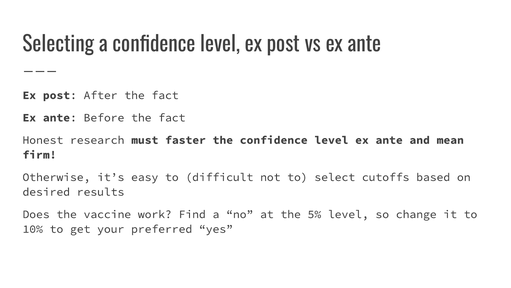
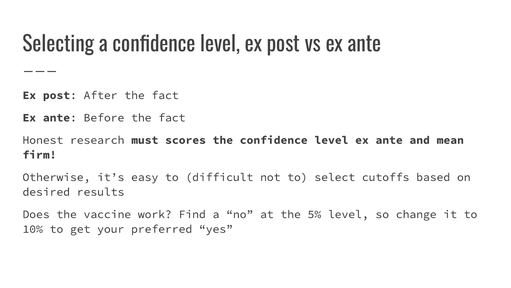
faster: faster -> scores (186, 140)
